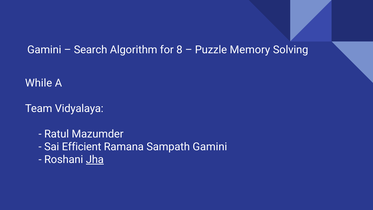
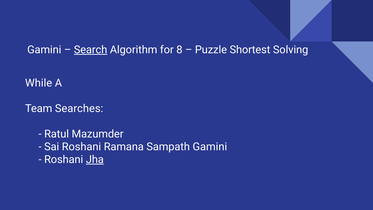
Search underline: none -> present (91, 50)
Memory: Memory -> Shortest (250, 50)
Vidyalaya: Vidyalaya -> Searches (79, 108)
Sai Efficient: Efficient -> Roshani (81, 147)
